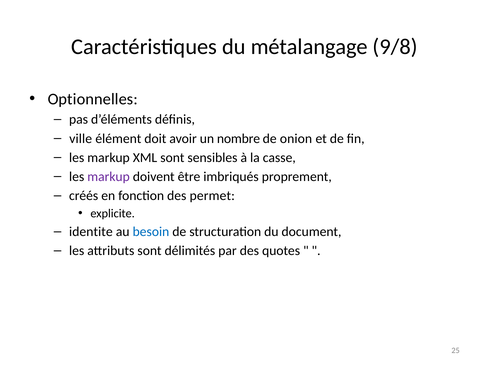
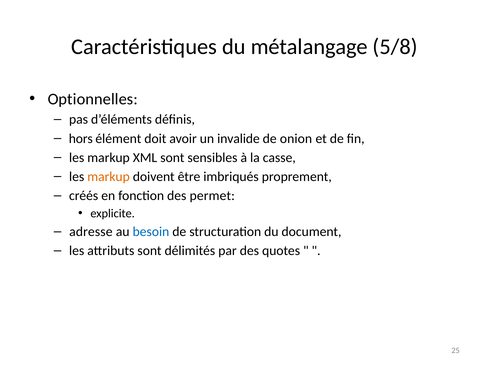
9/8: 9/8 -> 5/8 (395, 47)
ville: ville -> hors (81, 138)
nombre: nombre -> invalide (238, 138)
markup colour: purple -> orange (109, 176)
identite: identite -> adresse (91, 232)
